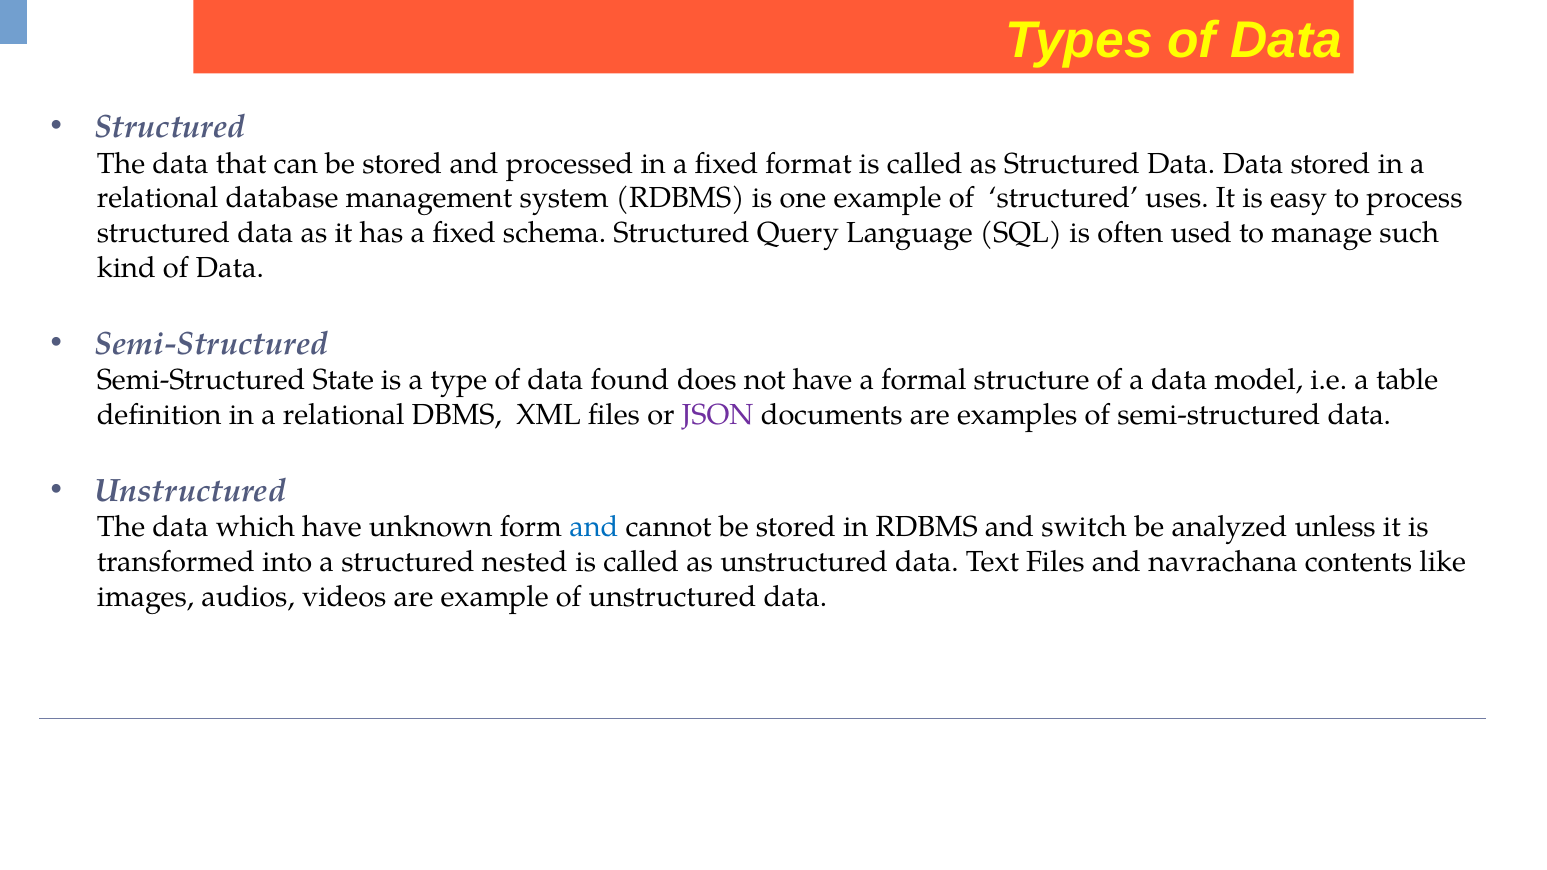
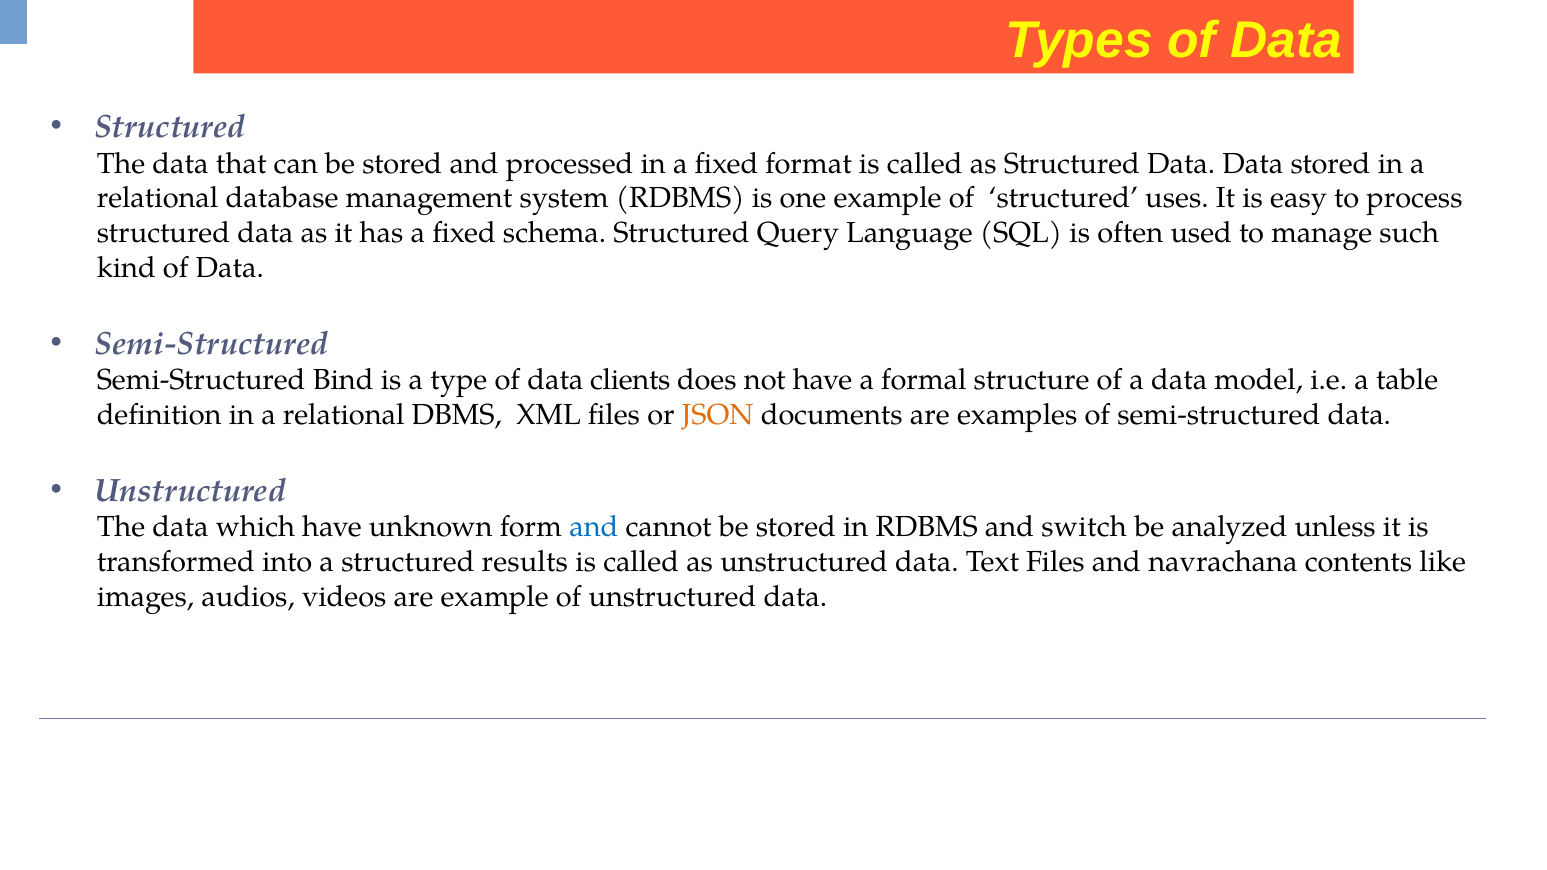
State: State -> Bind (343, 380)
found: found -> clients (630, 380)
JSON colour: purple -> orange (718, 415)
nested: nested -> results (525, 562)
